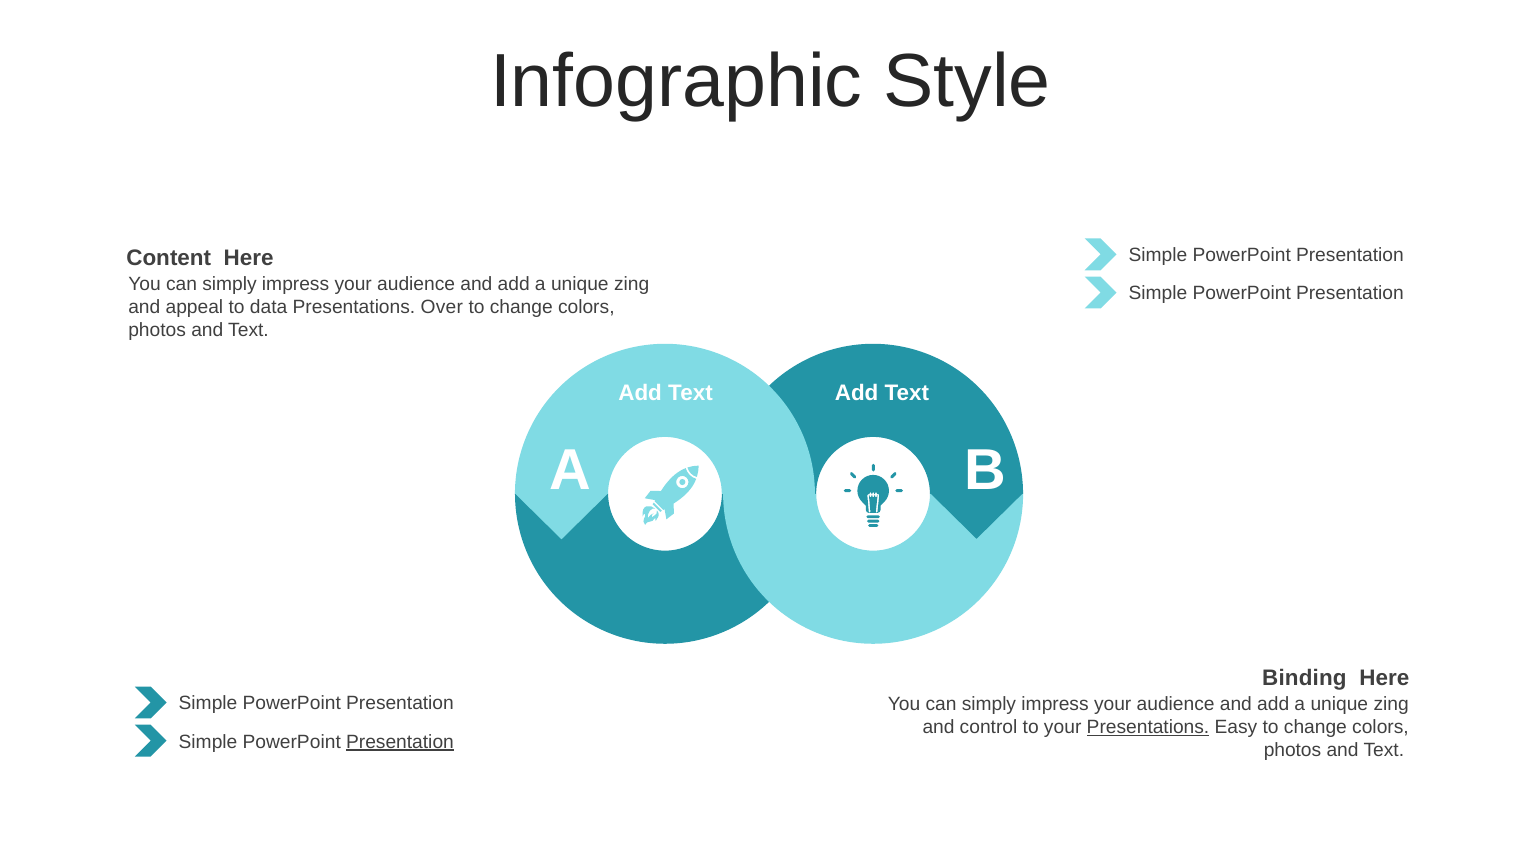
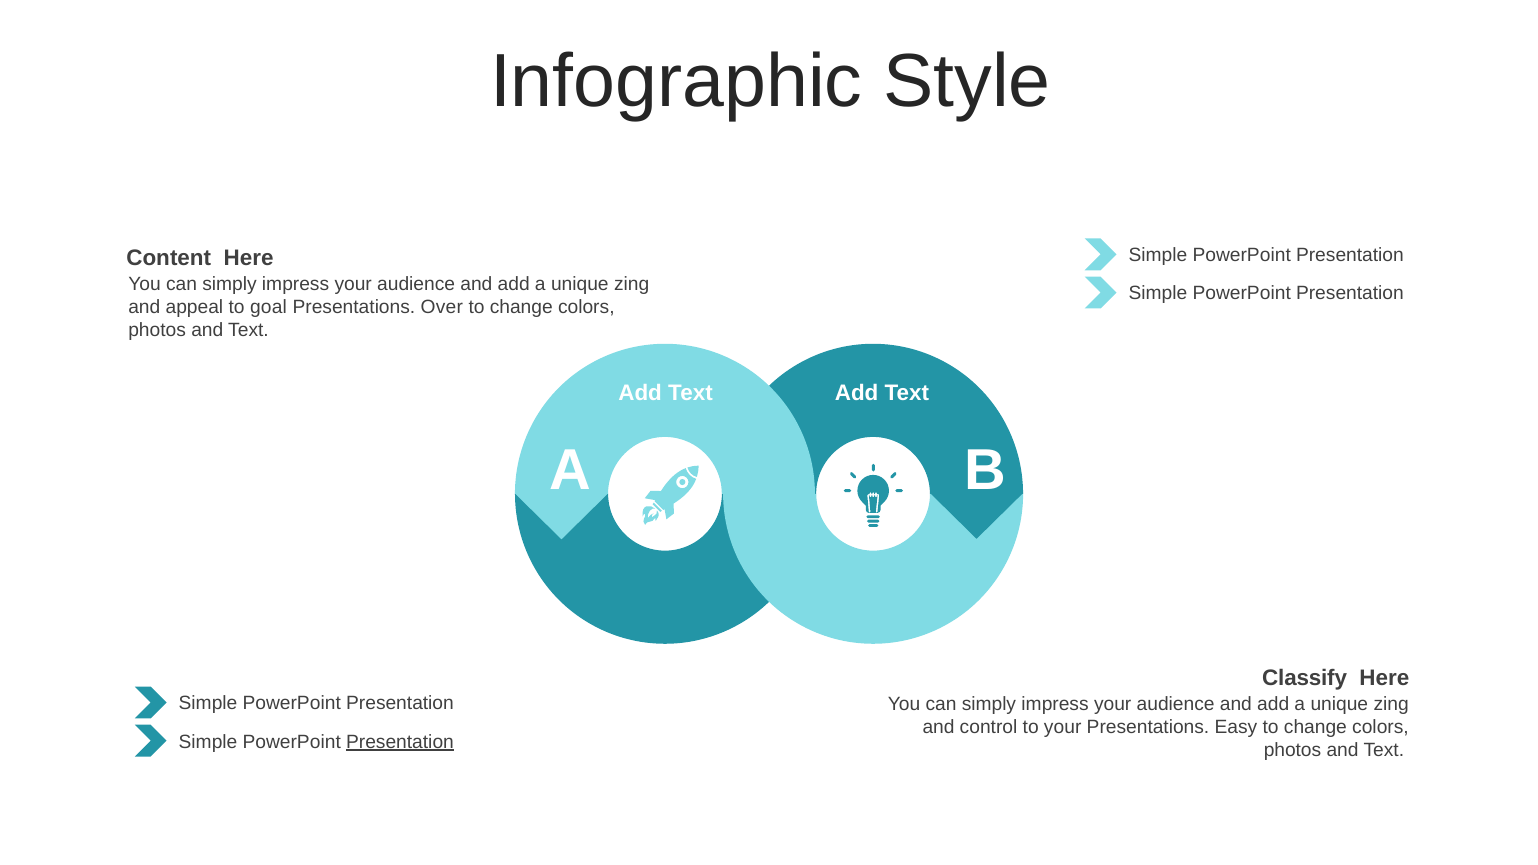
data: data -> goal (269, 307)
Binding: Binding -> Classify (1305, 678)
Presentations underline: present -> none (1148, 727)
